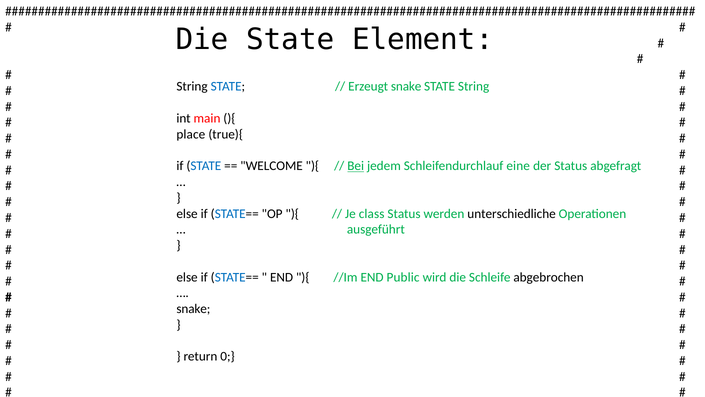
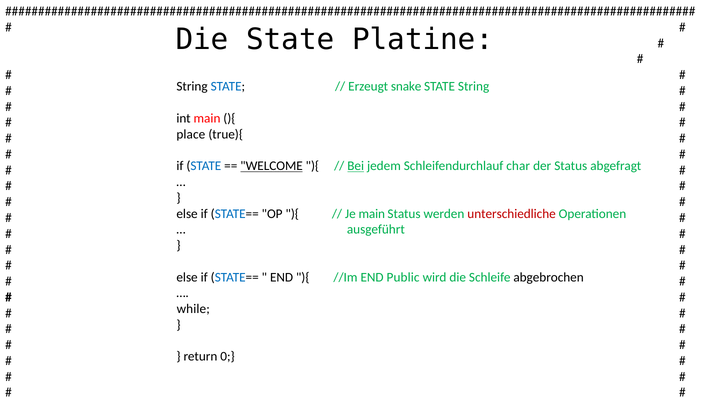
Element: Element -> Platine (423, 39)
WELCOME underline: none -> present (272, 166)
eine: eine -> char (518, 166)
Je class: class -> main (372, 213)
unterschiedliche colour: black -> red (512, 213)
snake: snake -> while (193, 309)
